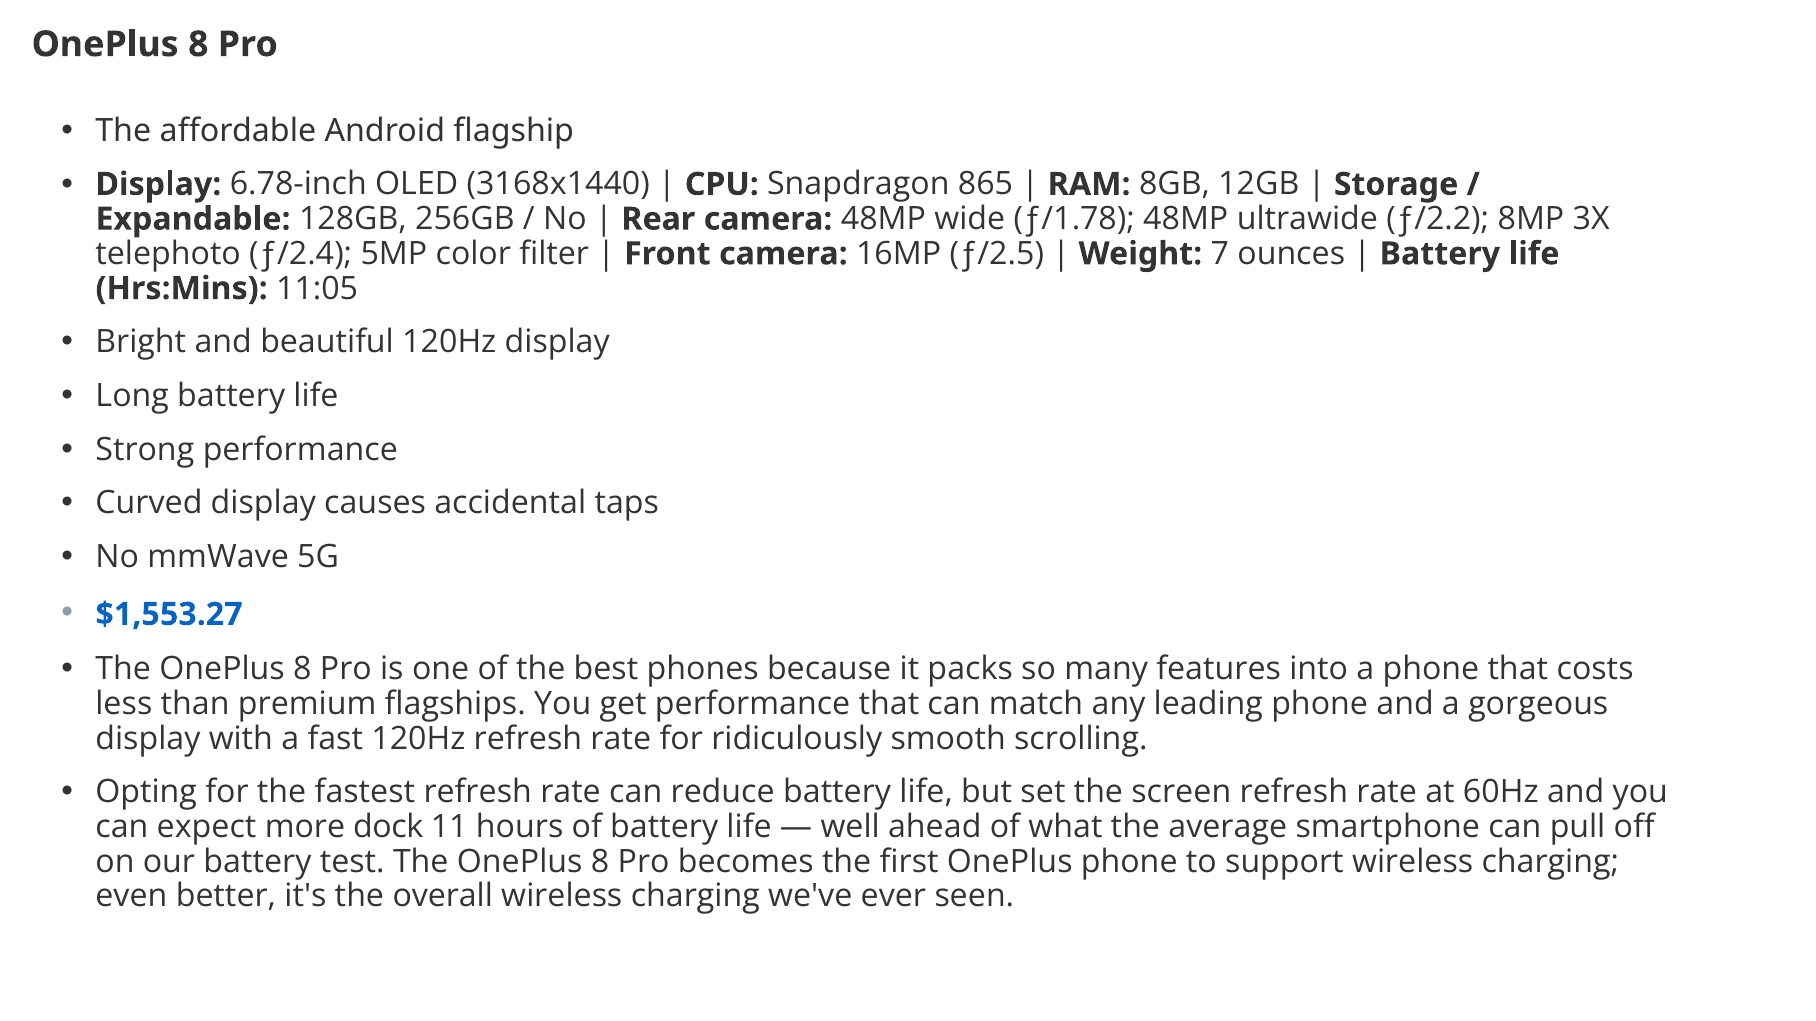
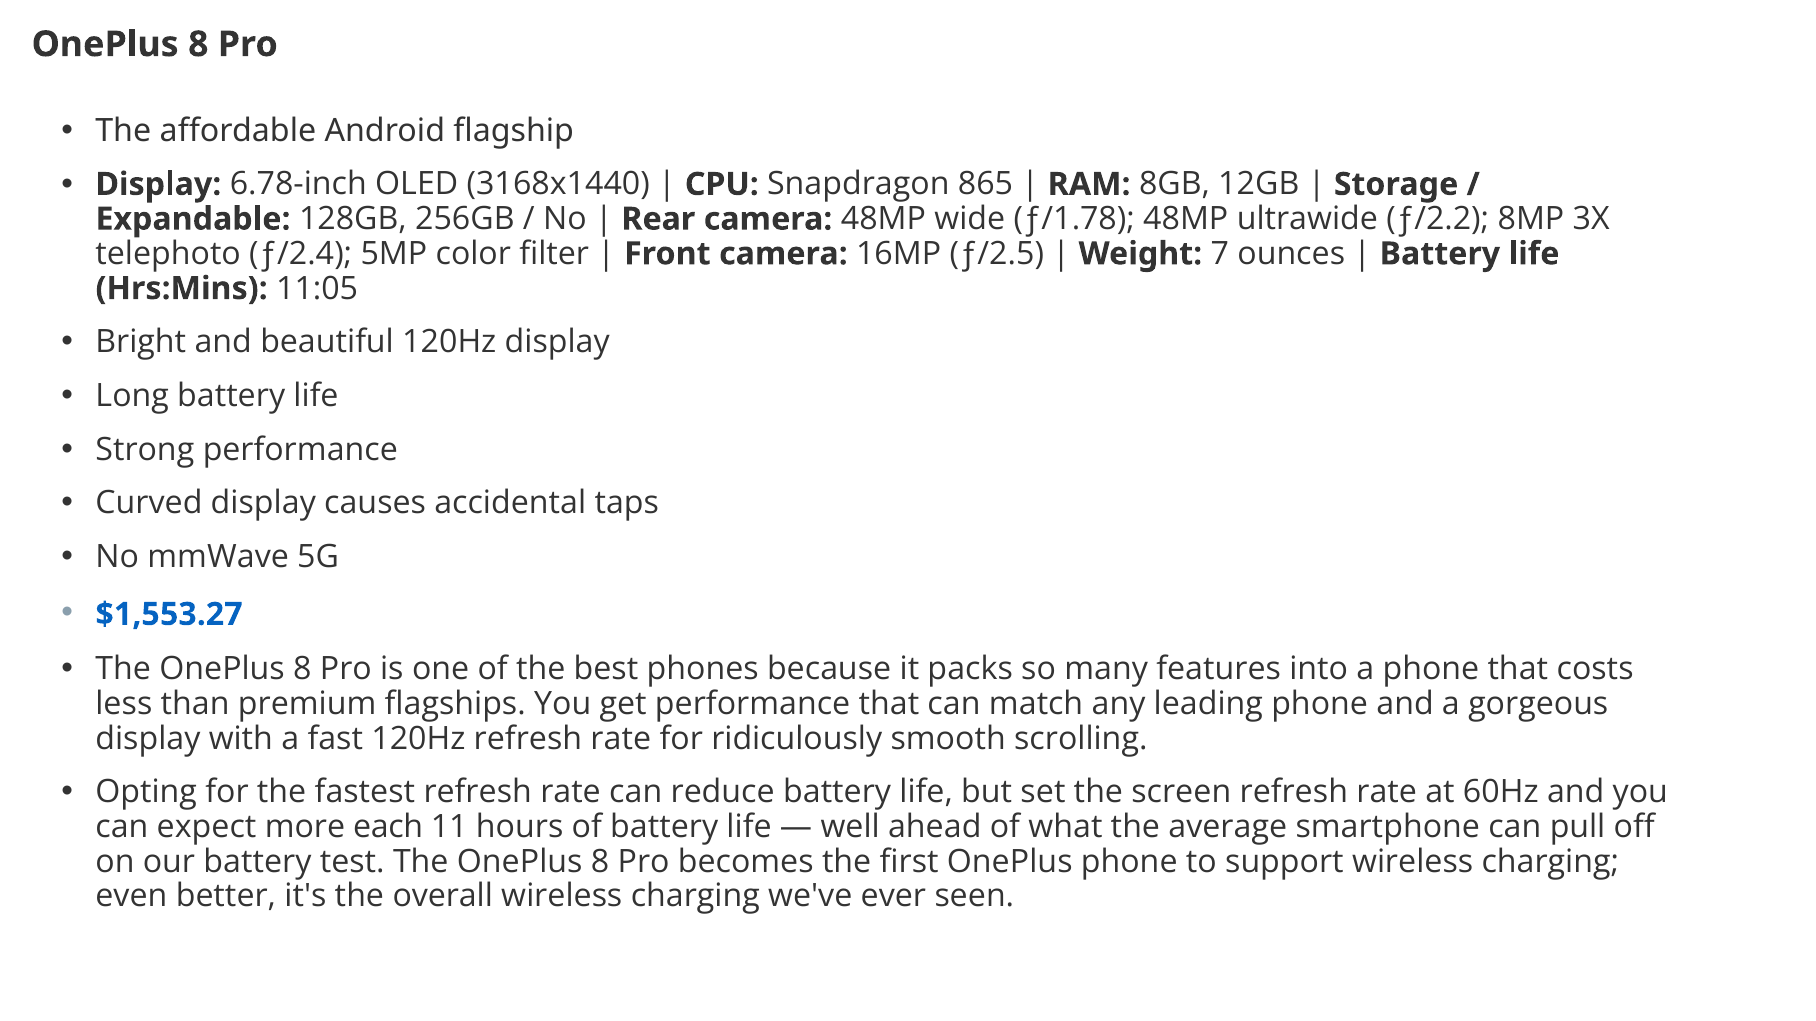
dock: dock -> each (388, 827)
